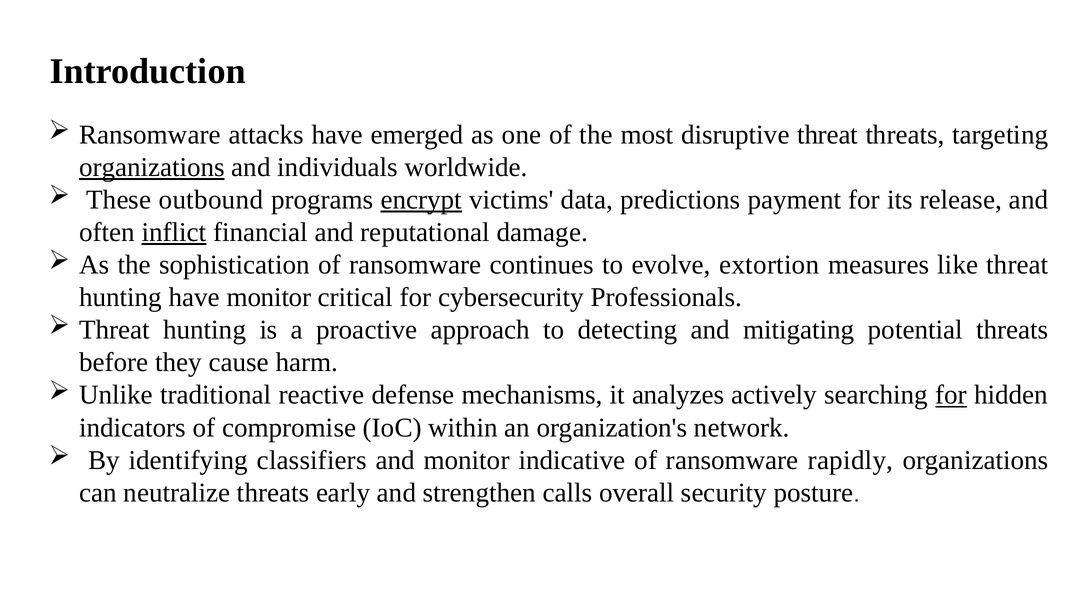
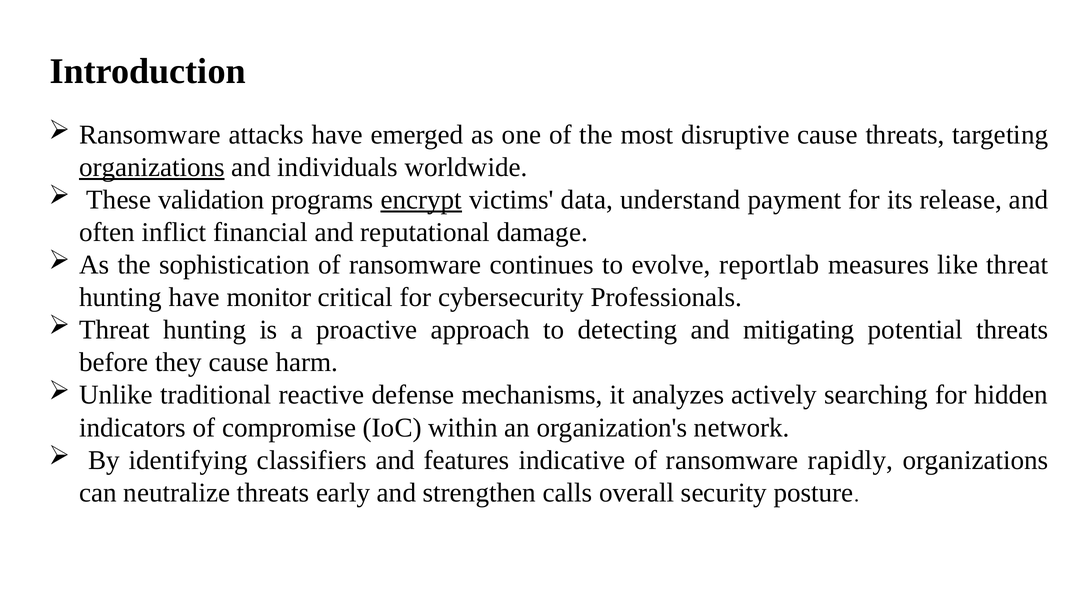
disruptive threat: threat -> cause (827, 135)
outbound: outbound -> validation (211, 200)
predictions: predictions -> understand (680, 200)
inflict underline: present -> none (174, 232)
extortion: extortion -> reportlab (769, 265)
for underline: present -> none (951, 395)
and monitor: monitor -> features (467, 460)
